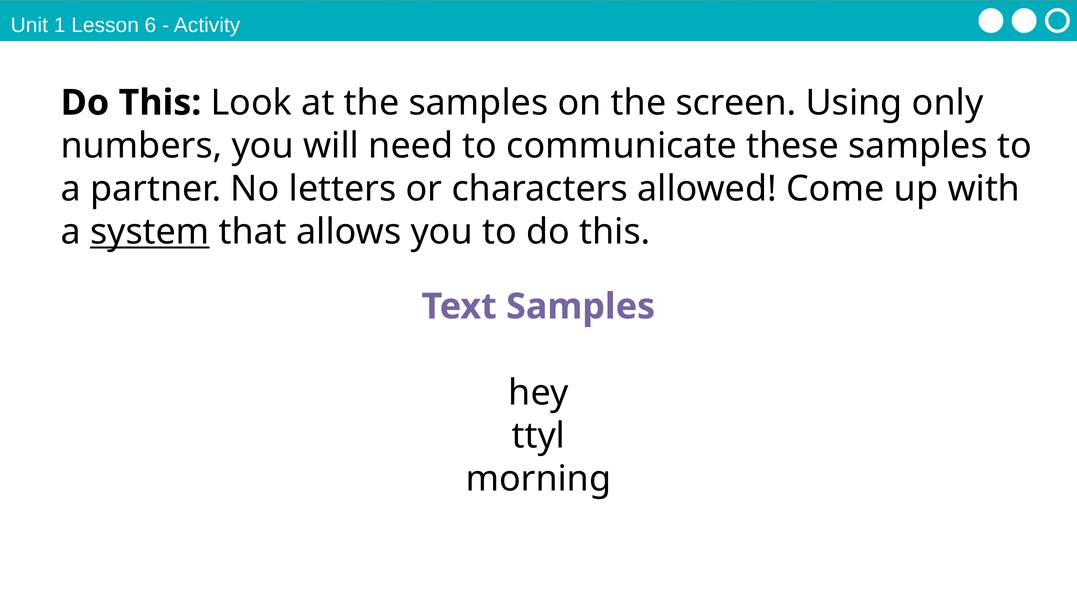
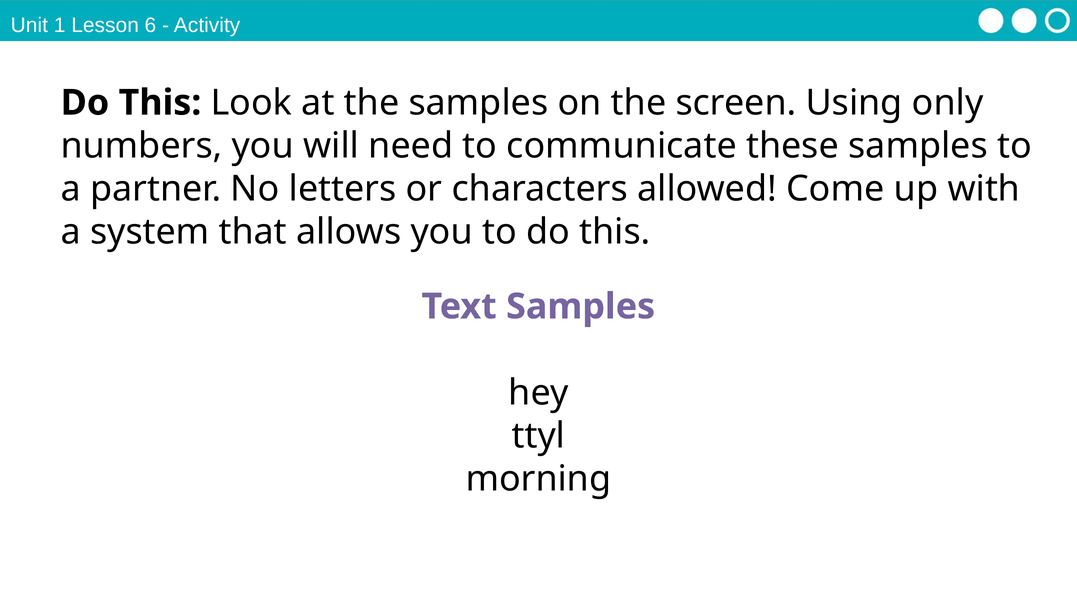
system underline: present -> none (150, 232)
